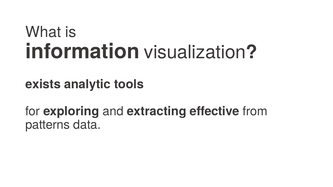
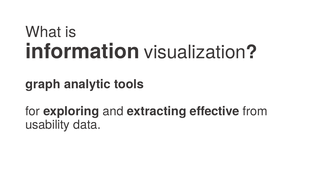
exists: exists -> graph (43, 84)
patterns: patterns -> usability (48, 125)
